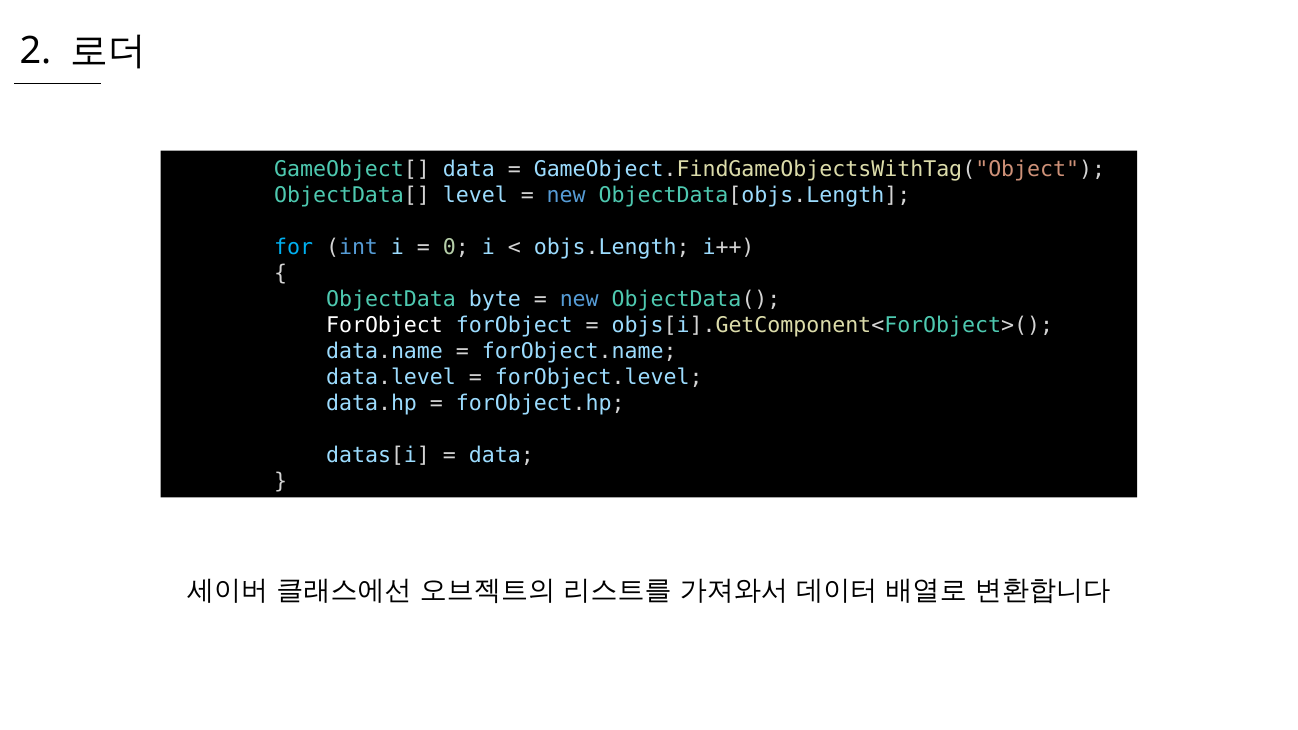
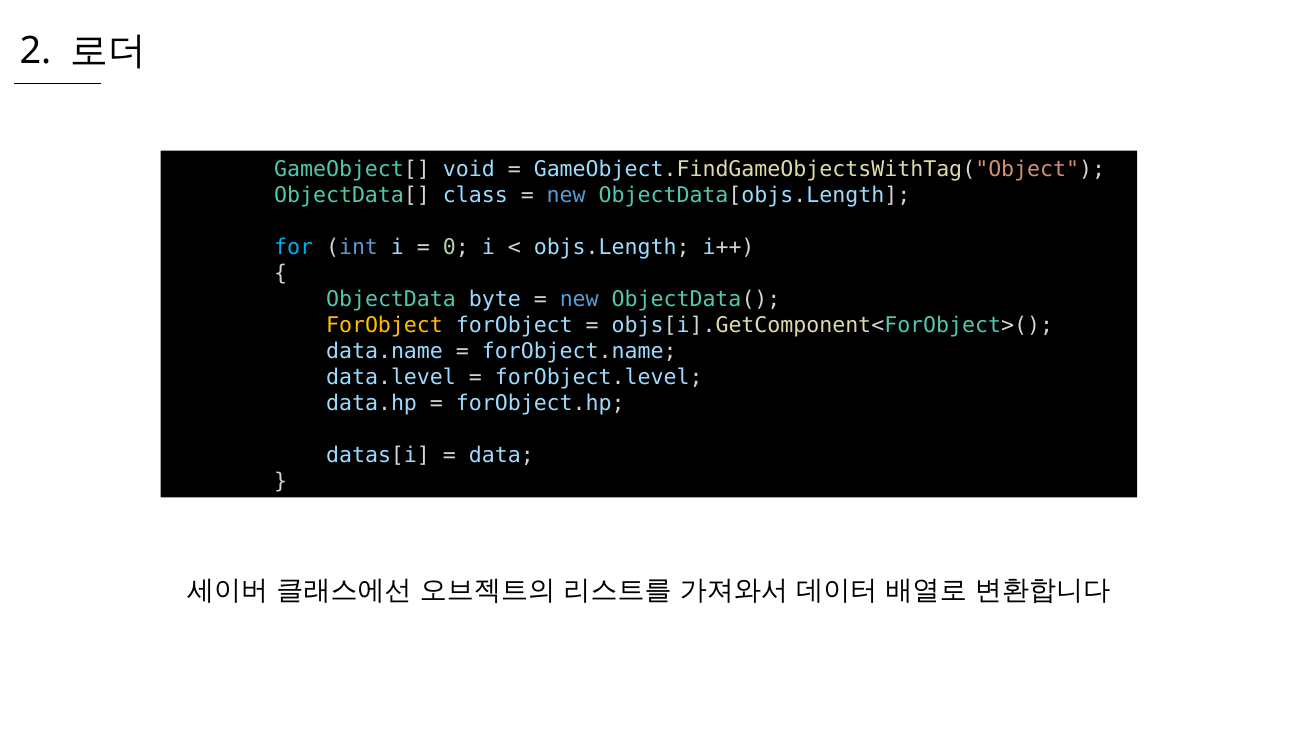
GameObject[ data: data -> void (469, 170)
level: level -> class (475, 196)
ForObject colour: white -> yellow (385, 326)
